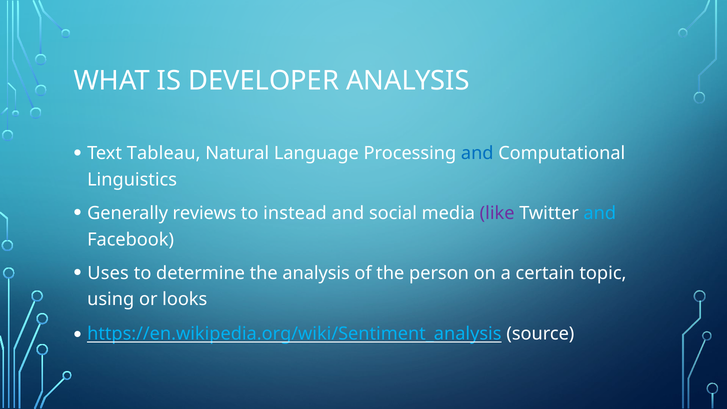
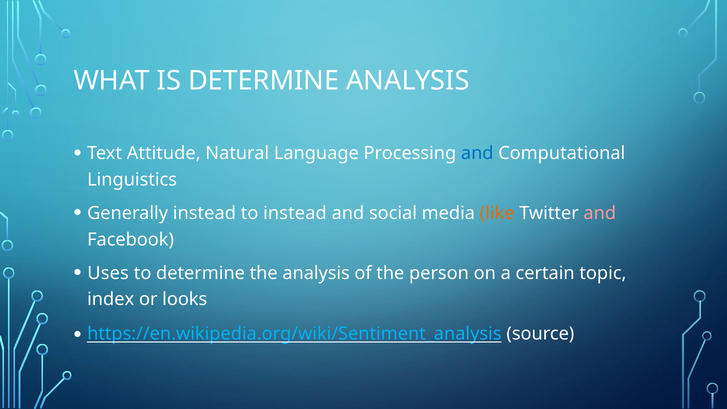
IS DEVELOPER: DEVELOPER -> DETERMINE (264, 81)
Tableau: Tableau -> Attitude (164, 153)
Generally reviews: reviews -> instead (204, 213)
like colour: purple -> orange (497, 213)
and colour: light blue -> pink (600, 213)
using: using -> index (111, 299)
